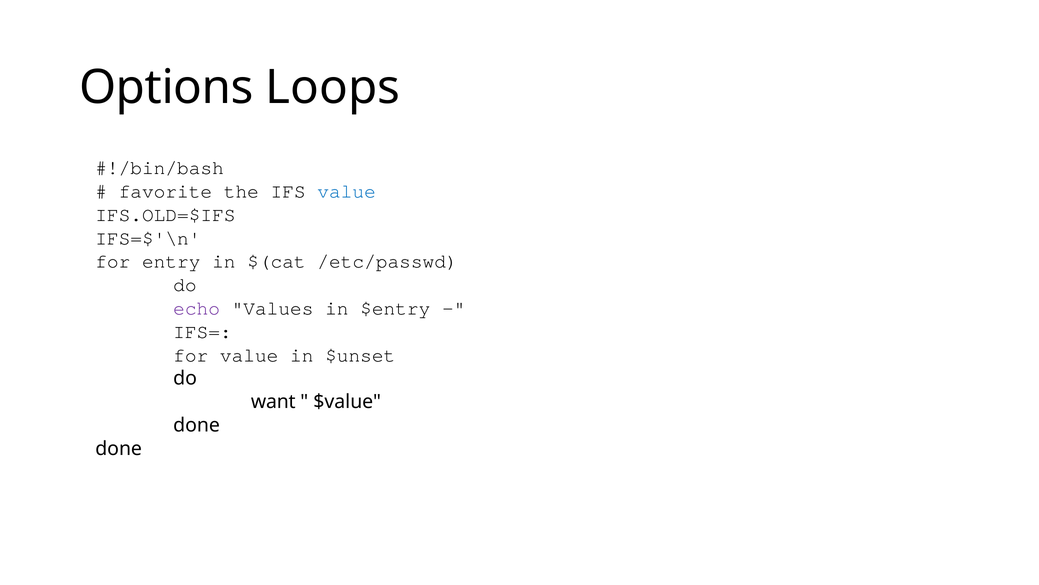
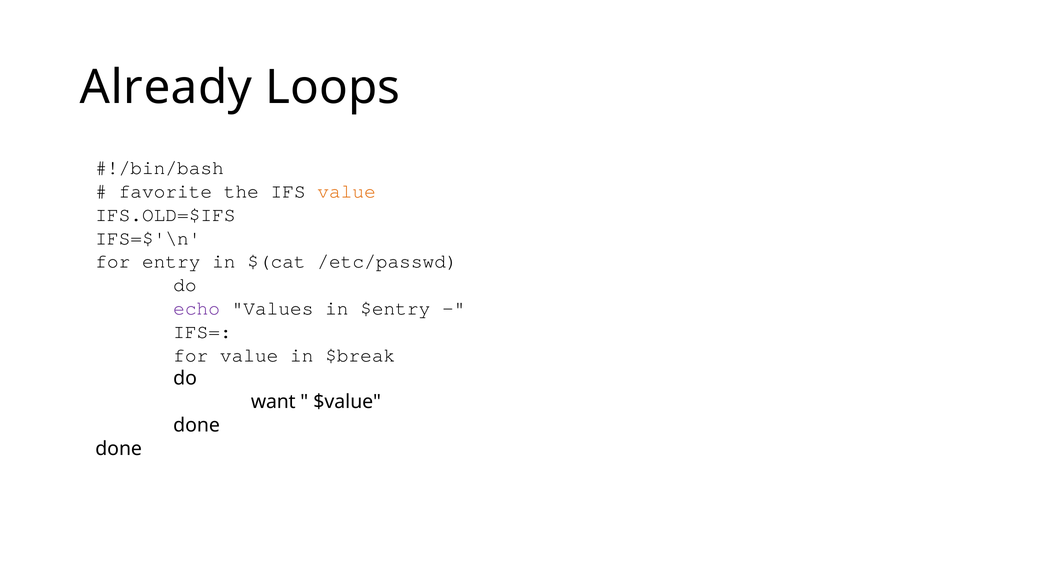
Options: Options -> Already (166, 87)
value colour: blue -> orange (347, 191)
$unset: $unset -> $break (360, 355)
